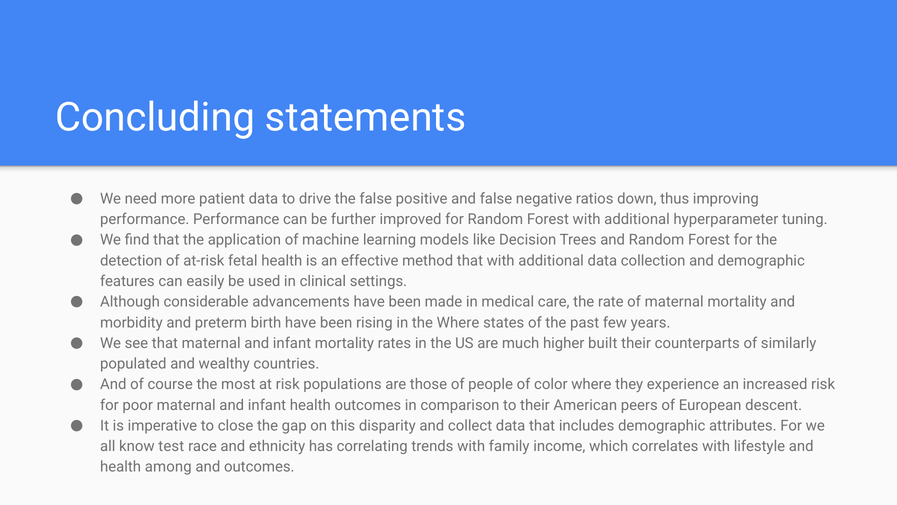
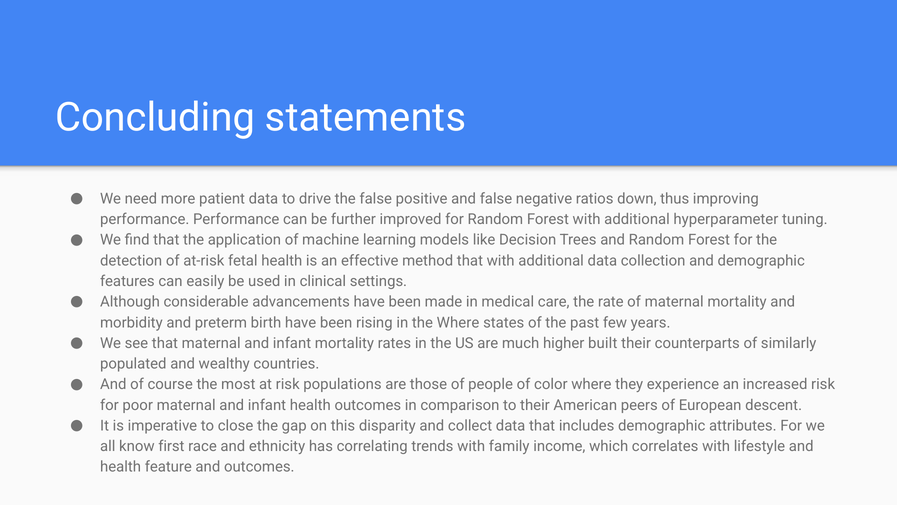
test: test -> first (171, 446)
among: among -> feature (168, 467)
